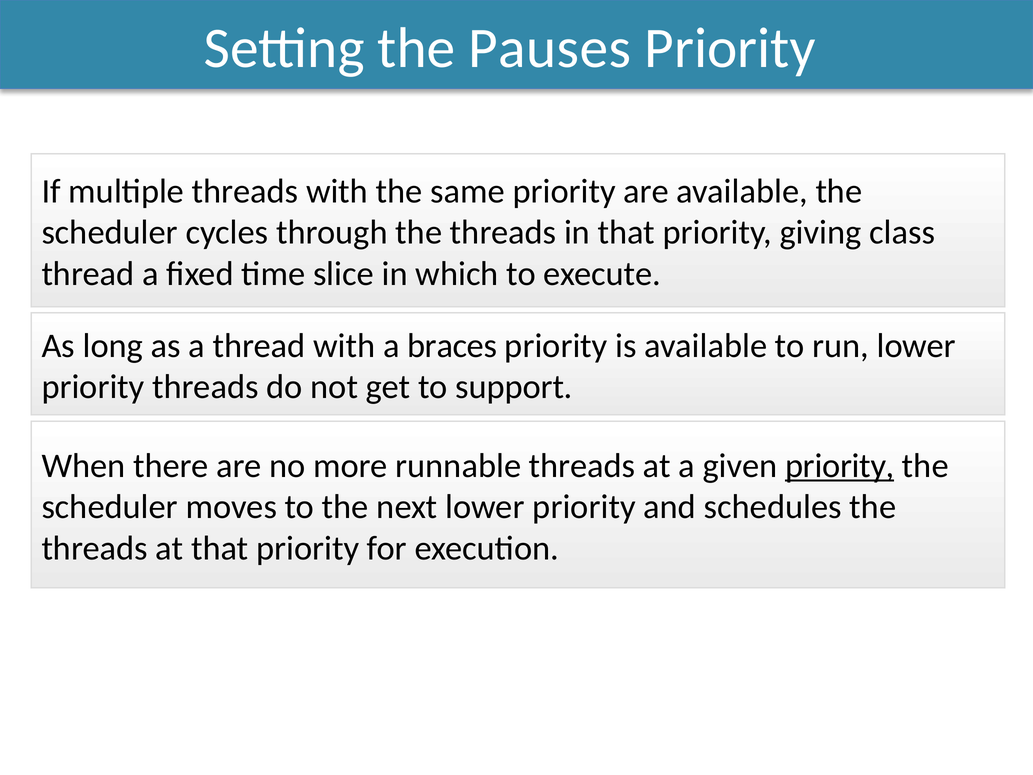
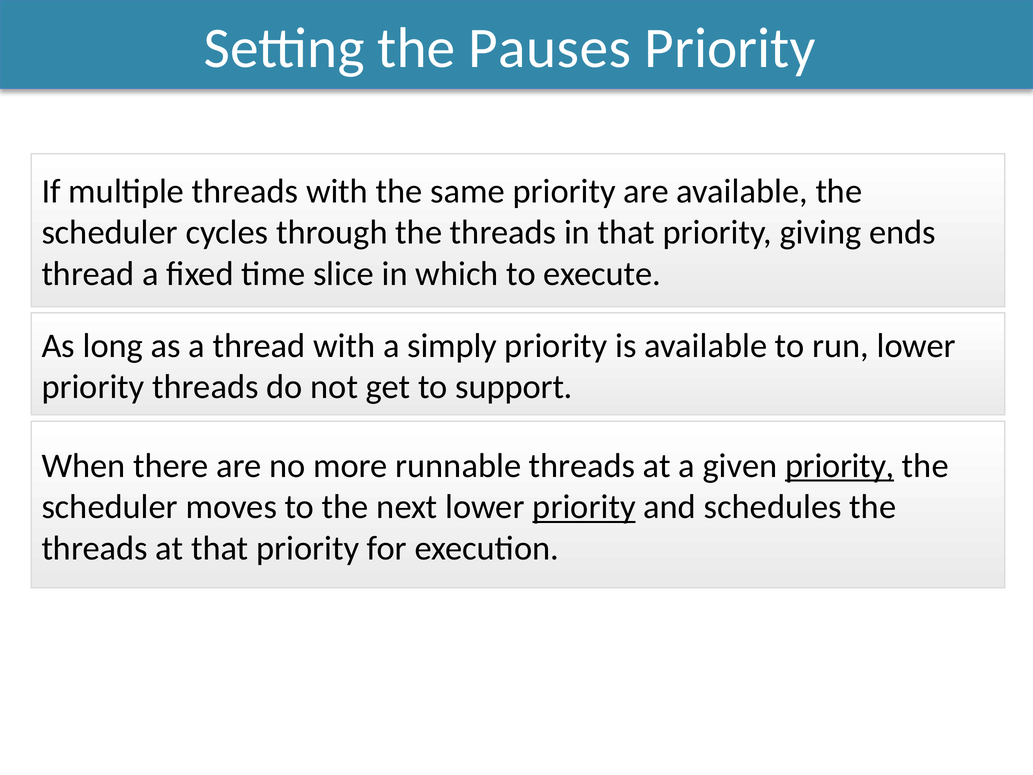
class: class -> ends (902, 232)
braces: braces -> simply (452, 346)
priority underline: none -> present (584, 507)
